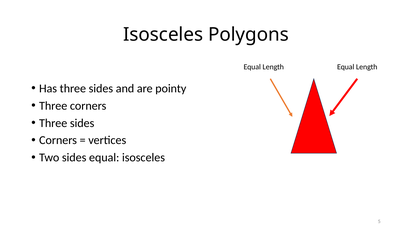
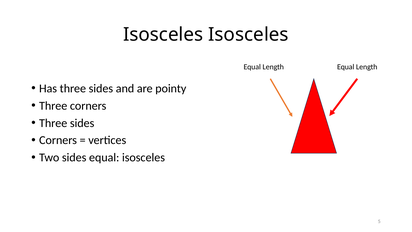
Isosceles Polygons: Polygons -> Isosceles (248, 35)
